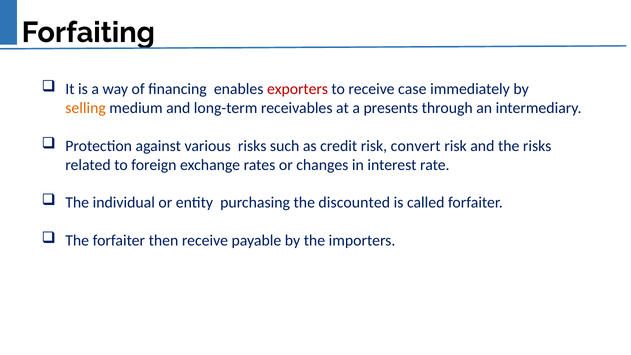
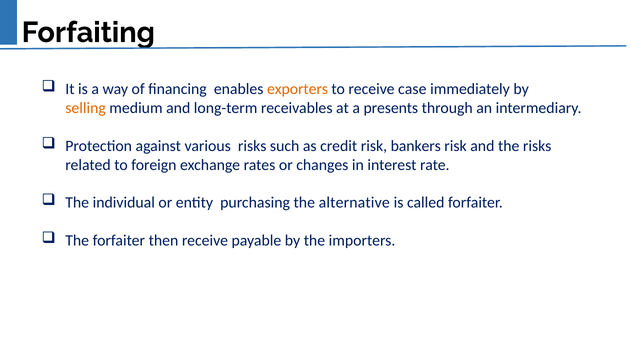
exporters colour: red -> orange (298, 89)
convert: convert -> bankers (416, 146)
discounted: discounted -> alternative (354, 203)
